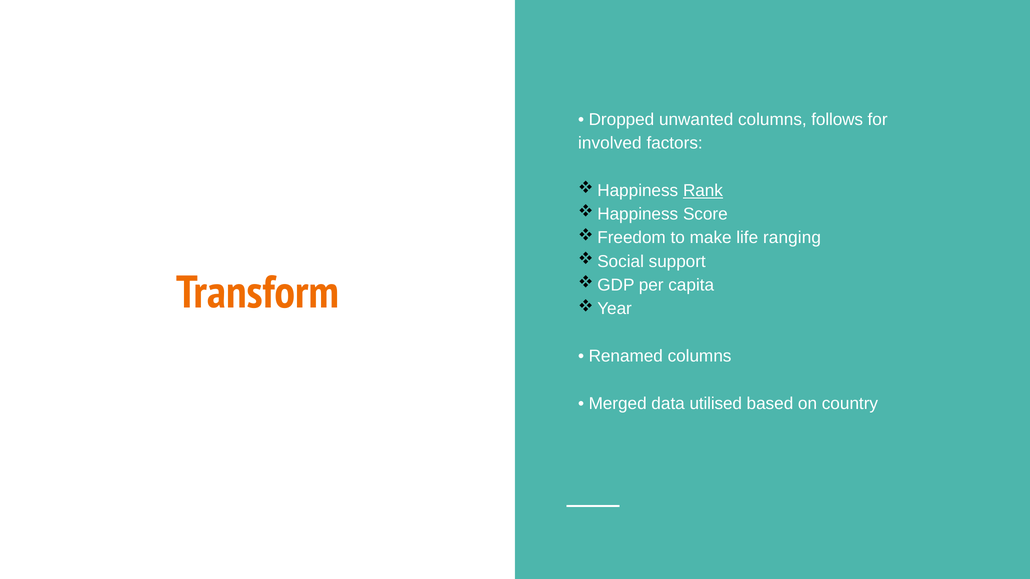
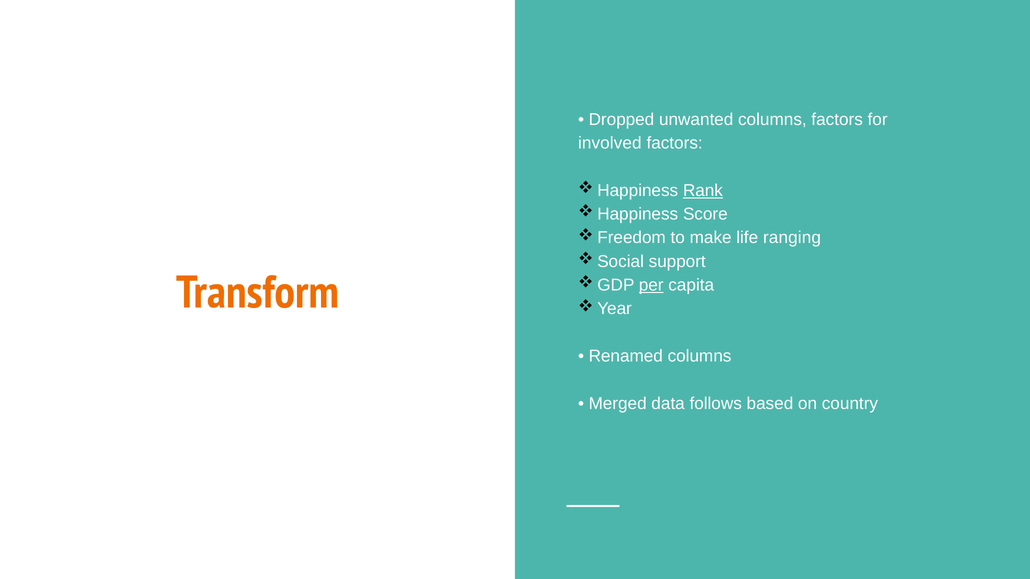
columns follows: follows -> factors (837, 119)
per underline: none -> present (651, 285)
utilised: utilised -> follows (716, 404)
